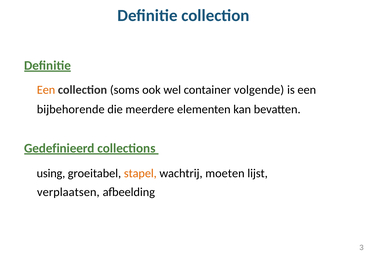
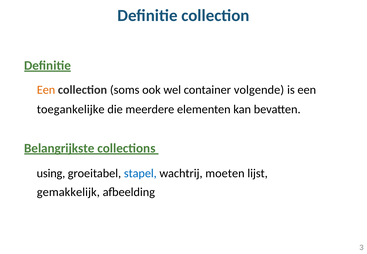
bijbehorende: bijbehorende -> toegankelijke (71, 109)
Gedefinieerd: Gedefinieerd -> Belangrijkste (59, 148)
stapel colour: orange -> blue (140, 173)
verplaatsen: verplaatsen -> gemakkelijk (68, 192)
